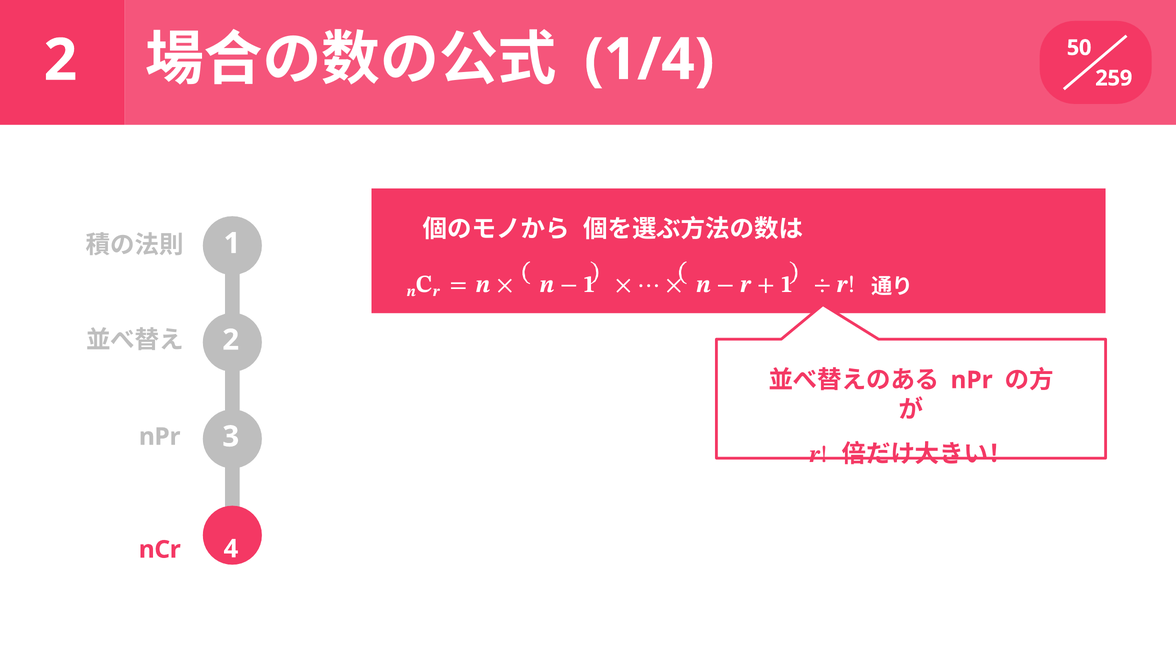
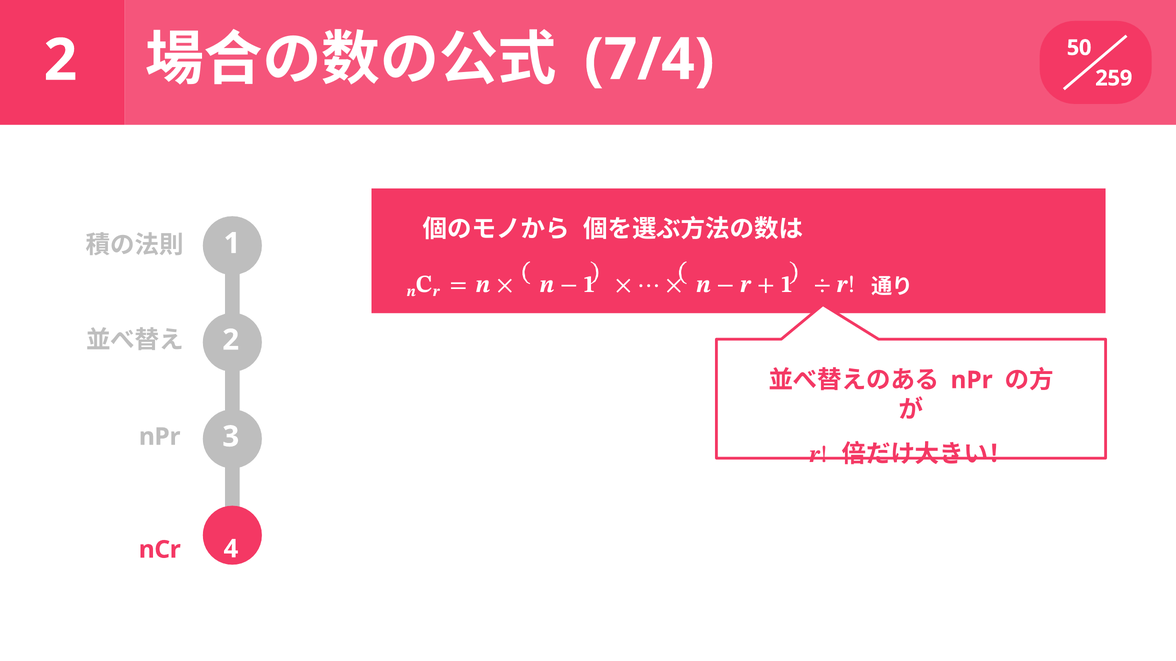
1/4: 1/4 -> 7/4 (649, 60)
